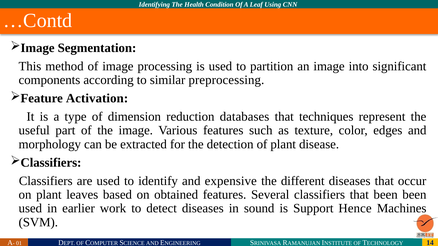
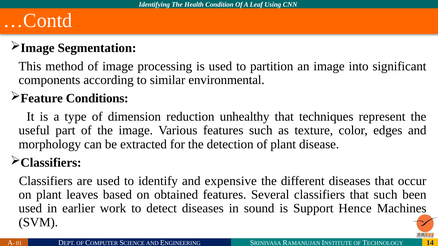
preprocessing: preprocessing -> environmental (226, 80)
Activation: Activation -> Conditions (97, 98)
databases: databases -> unhealthy (245, 117)
that been: been -> such (386, 195)
